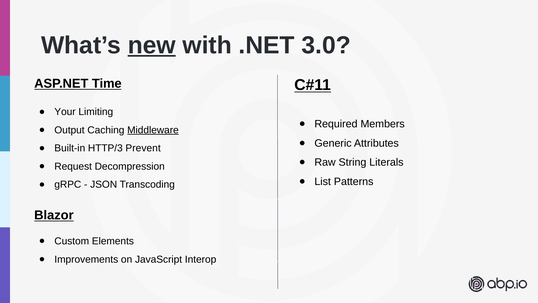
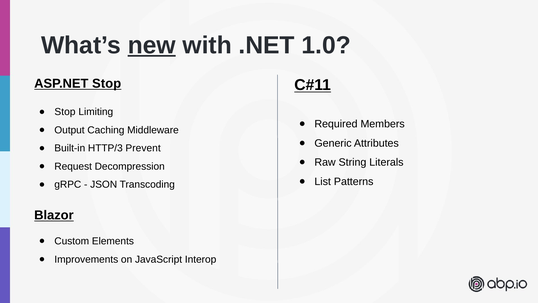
3.0: 3.0 -> 1.0 (326, 45)
ASP.NET Time: Time -> Stop (107, 84)
Your: Your -> Stop (65, 112)
Middleware underline: present -> none (153, 130)
